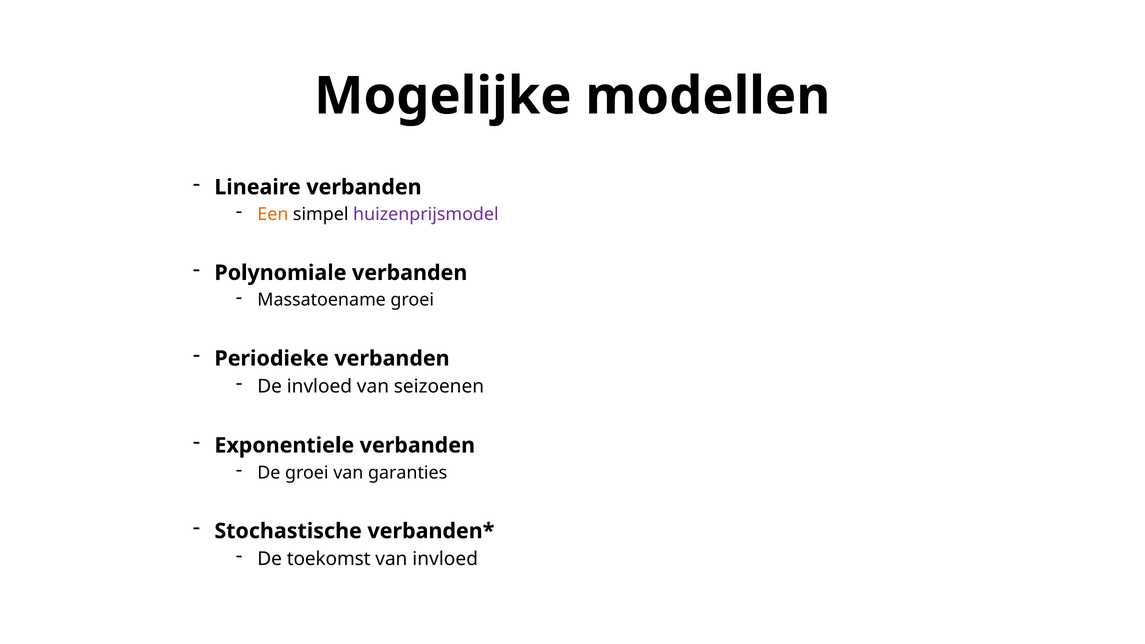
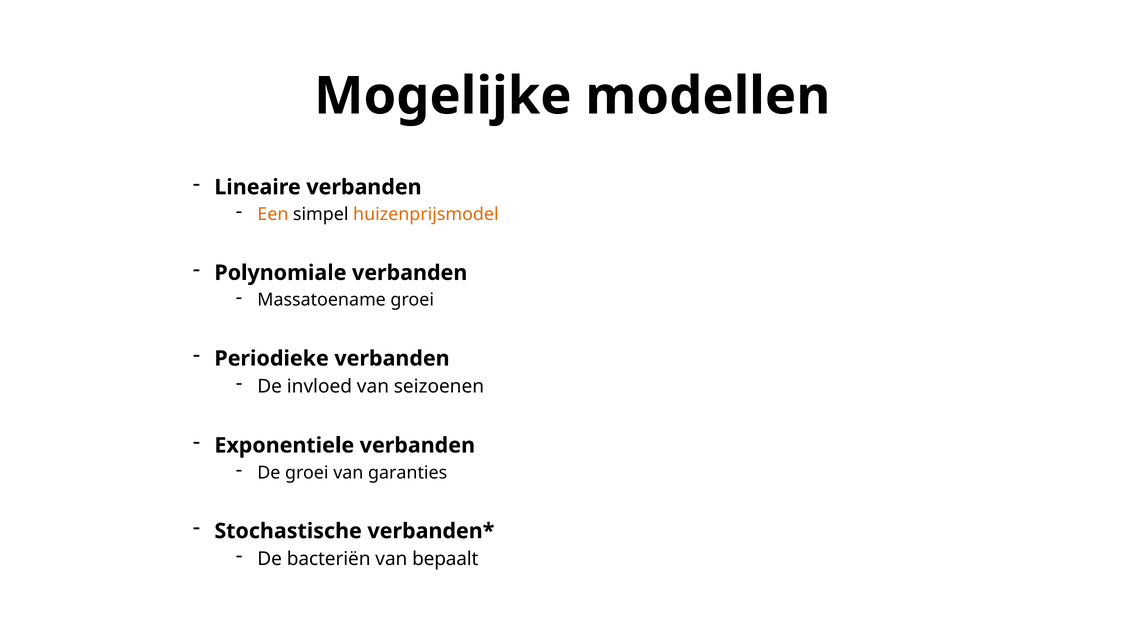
huizenprijsmodel colour: purple -> orange (426, 214)
toekomst: toekomst -> bacteriën (329, 559)
van invloed: invloed -> bepaalt (445, 559)
